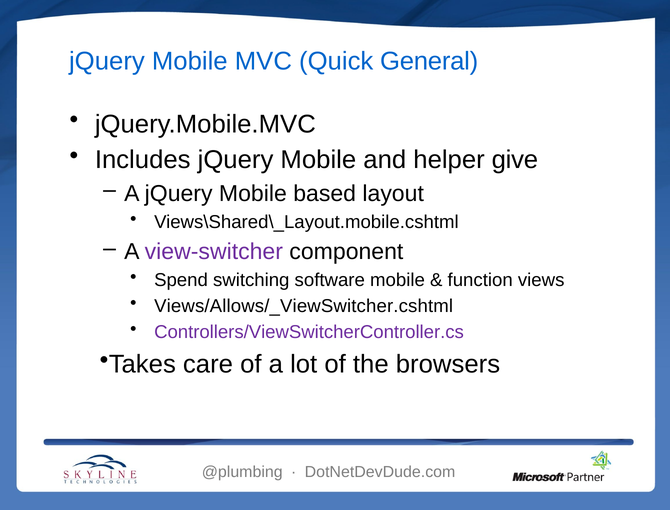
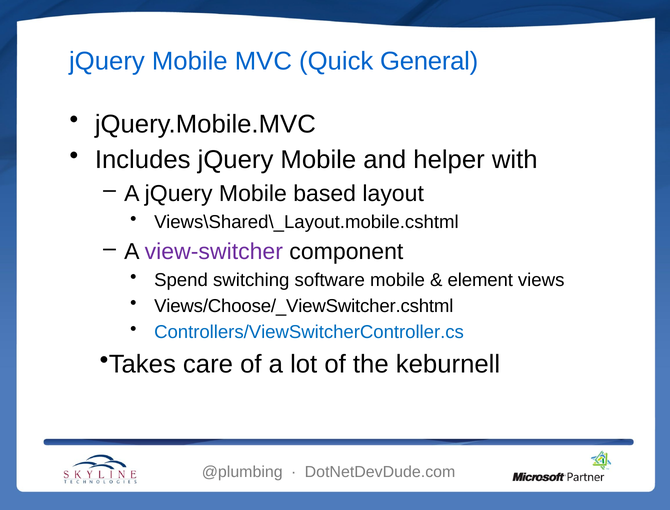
give: give -> with (515, 160)
function: function -> element (480, 280)
Views/Allows/_ViewSwitcher.cshtml: Views/Allows/_ViewSwitcher.cshtml -> Views/Choose/_ViewSwitcher.cshtml (304, 307)
Controllers/ViewSwitcherController.cs colour: purple -> blue (309, 333)
browsers: browsers -> keburnell (448, 365)
